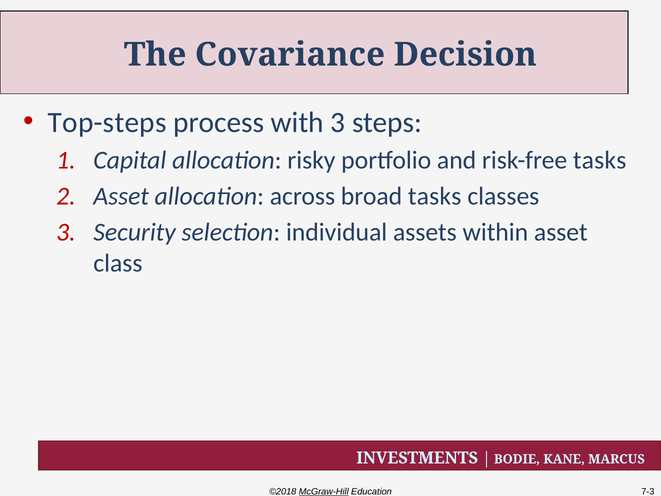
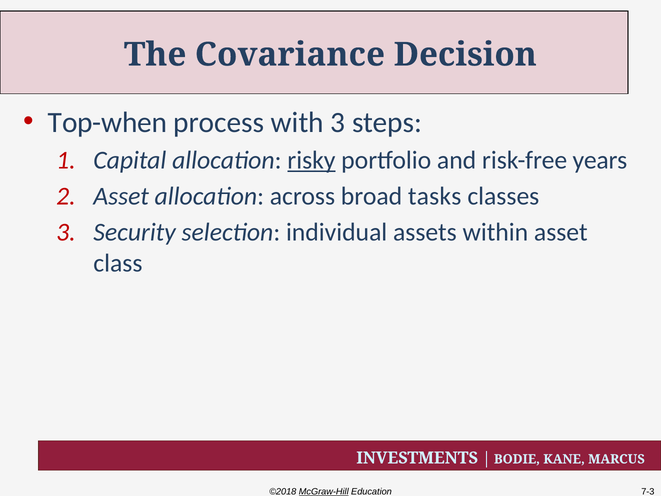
Top-steps: Top-steps -> Top-when (107, 122)
risky underline: none -> present (311, 160)
risk-free tasks: tasks -> years (600, 160)
